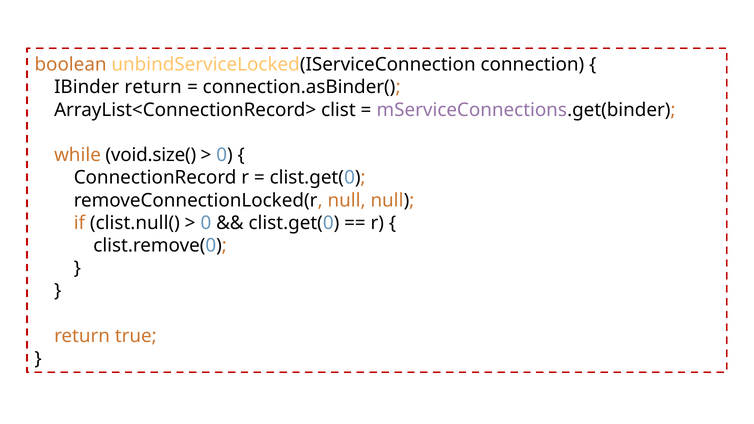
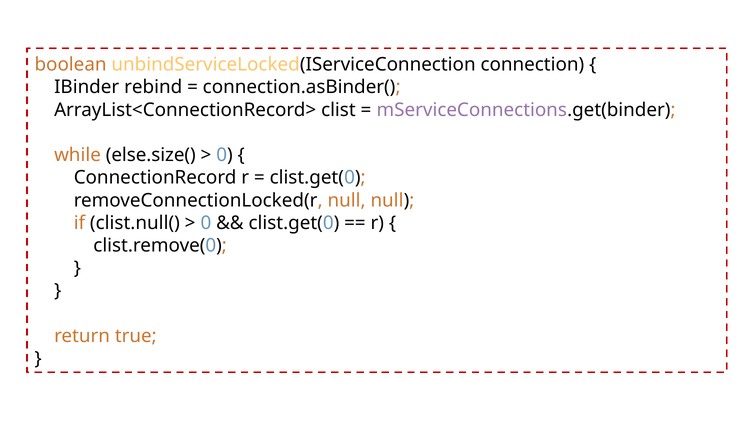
IBinder return: return -> rebind (153, 87)
void.size(: void.size( -> else.size( (151, 155)
